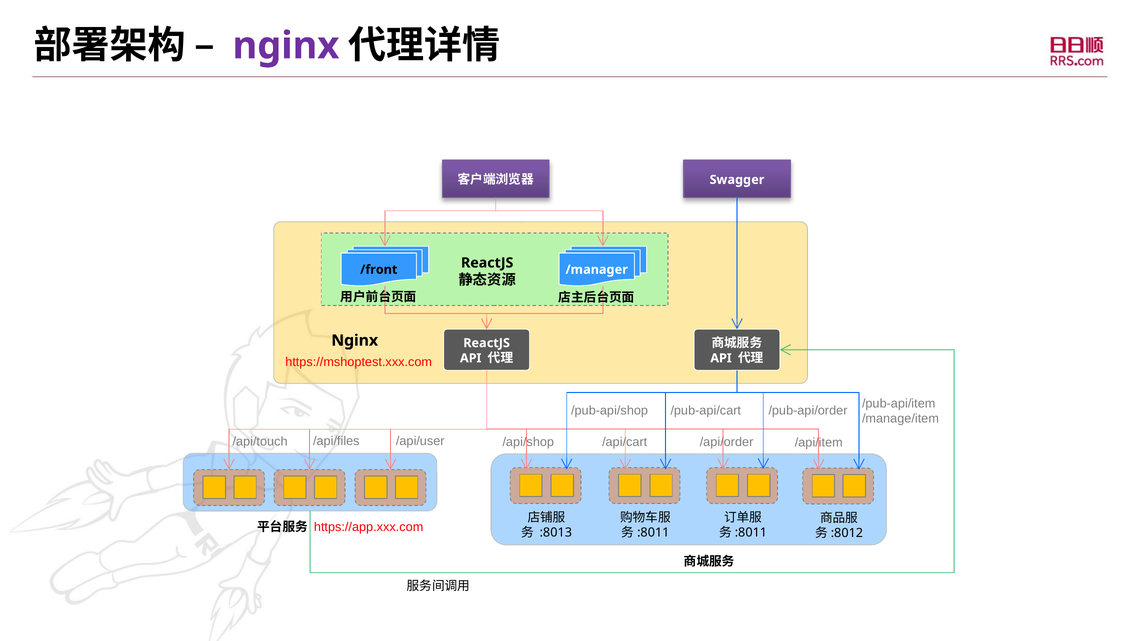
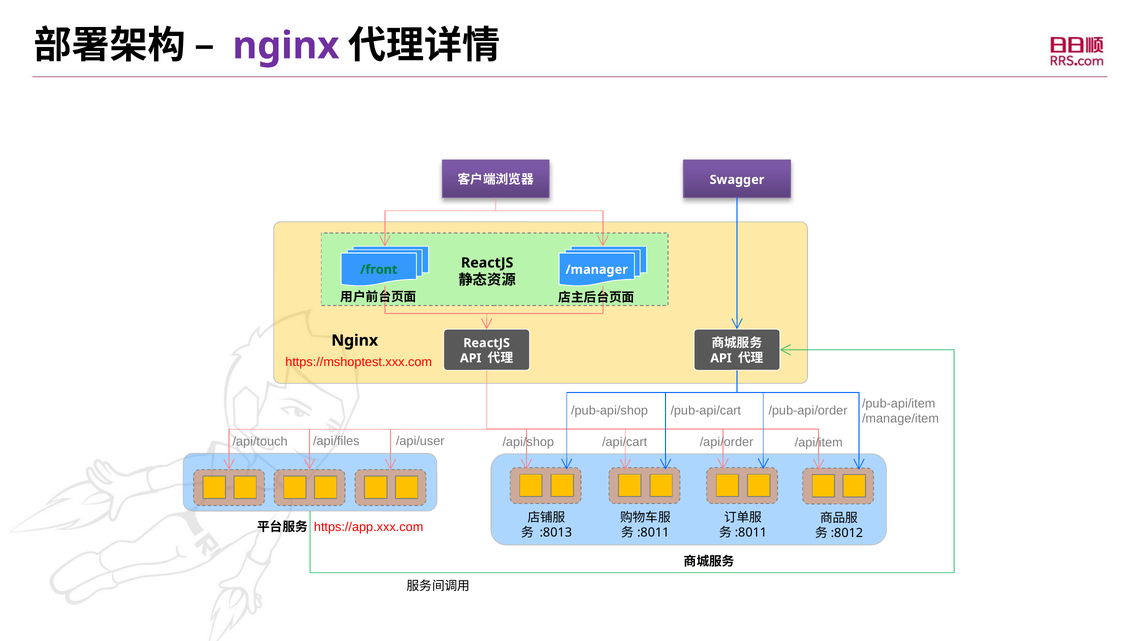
/front colour: black -> green (379, 270)
